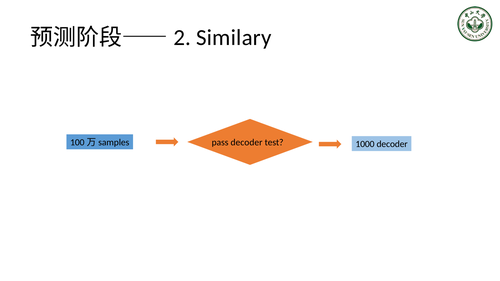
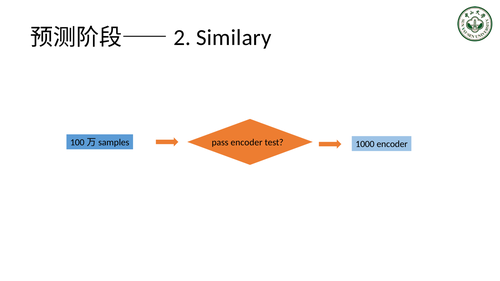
pass decoder: decoder -> encoder (247, 143)
1000 decoder: decoder -> encoder (392, 144)
